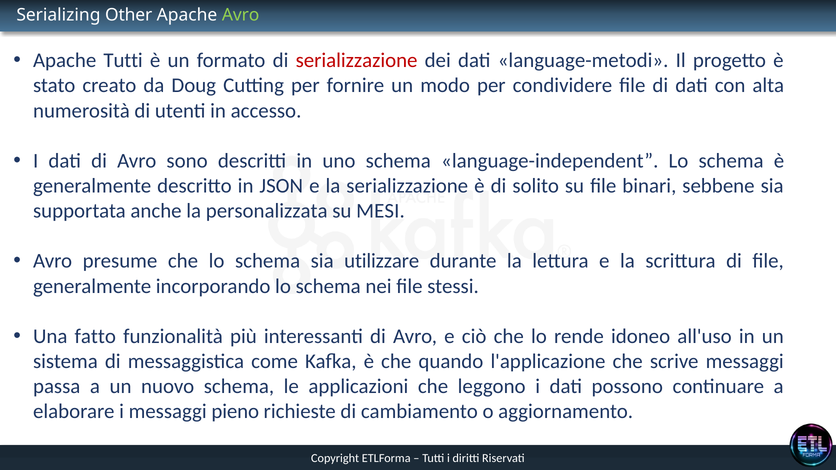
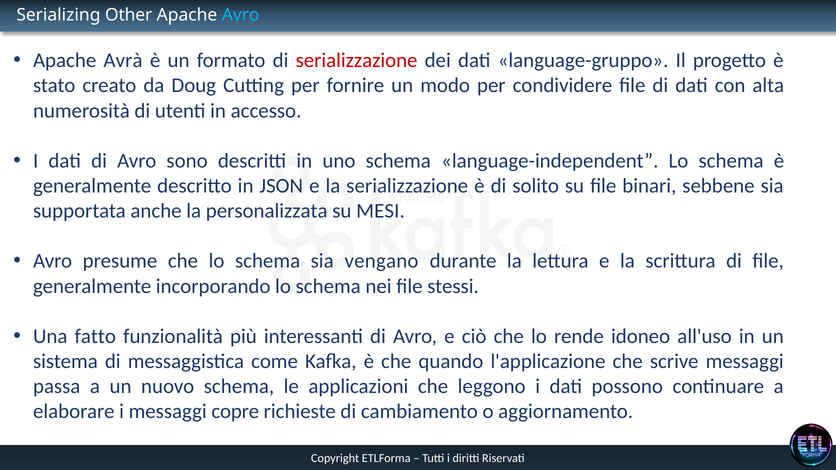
Avro colour: light green -> light blue (241, 15)
Apache Tutti: Tutti -> Avrà (123, 61)
language-metodi: language-metodi -> language-gruppo (583, 61)
utilizzare: utilizzare -> vengano (382, 261)
pieno: pieno -> copre (235, 412)
